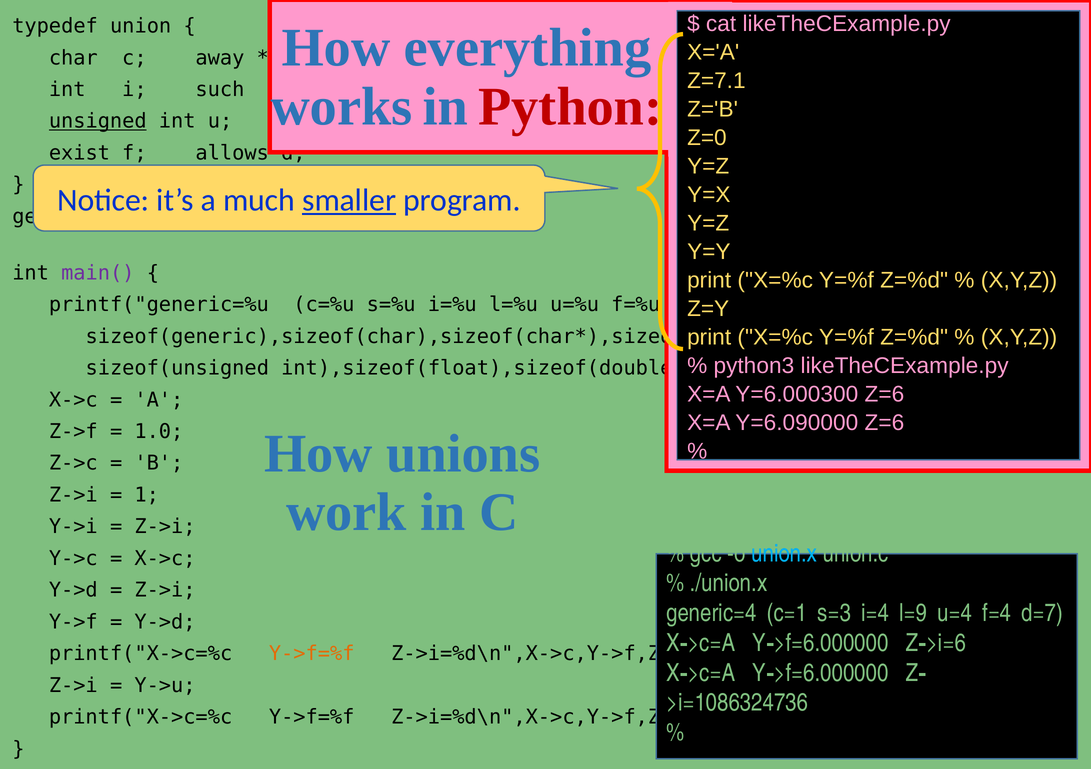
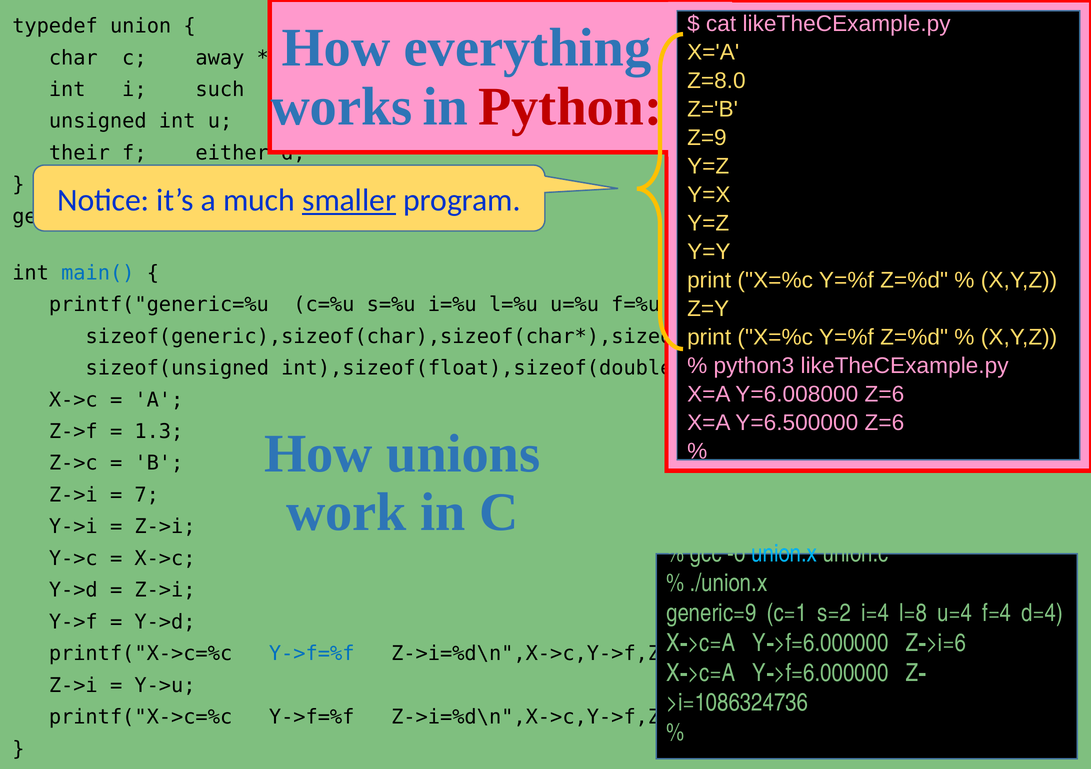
Z=7.1: Z=7.1 -> Z=8.0 (716, 81)
unsigned underline: present -> none (98, 121)
Z=0: Z=0 -> Z=9 (707, 138)
exist: exist -> their (79, 153)
allows: allows -> either (232, 153)
main( colour: purple -> blue (98, 273)
Y=6.000300: Y=6.000300 -> Y=6.008000 (797, 394)
Y=6.090000: Y=6.090000 -> Y=6.500000 (797, 423)
1.0: 1.0 -> 1.3 (159, 432)
1: 1 -> 7 (147, 495)
generic=4: generic=4 -> generic=9 (711, 613)
s=3: s=3 -> s=2 (834, 613)
l=9: l=9 -> l=8 (913, 613)
d=7: d=7 -> d=4 (1042, 613)
Y->f=%f colour: orange -> blue (312, 654)
